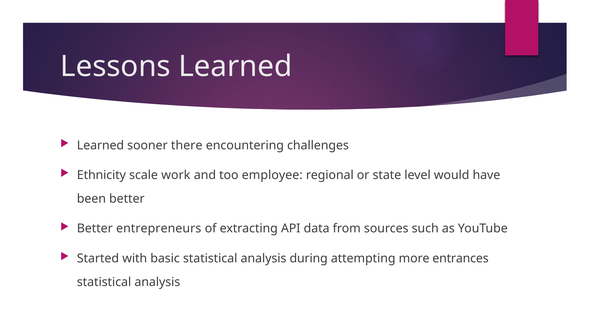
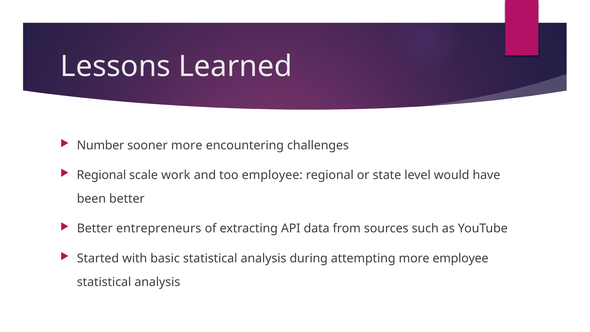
Learned: Learned -> Number (101, 145)
sooner there: there -> more (187, 145)
Ethnicity: Ethnicity -> Regional (101, 175)
more entrances: entrances -> employee (461, 258)
